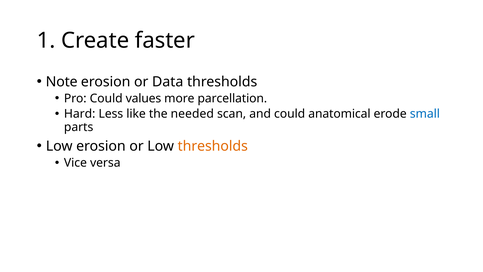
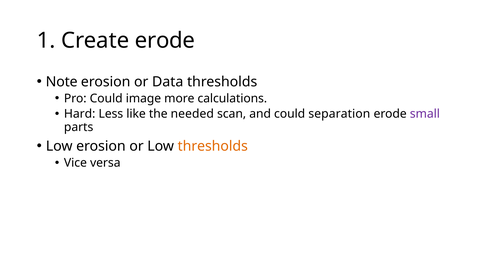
Create faster: faster -> erode (165, 41)
values: values -> image (143, 98)
parcellation: parcellation -> calculations (232, 98)
anatomical: anatomical -> separation (339, 114)
small colour: blue -> purple (425, 114)
